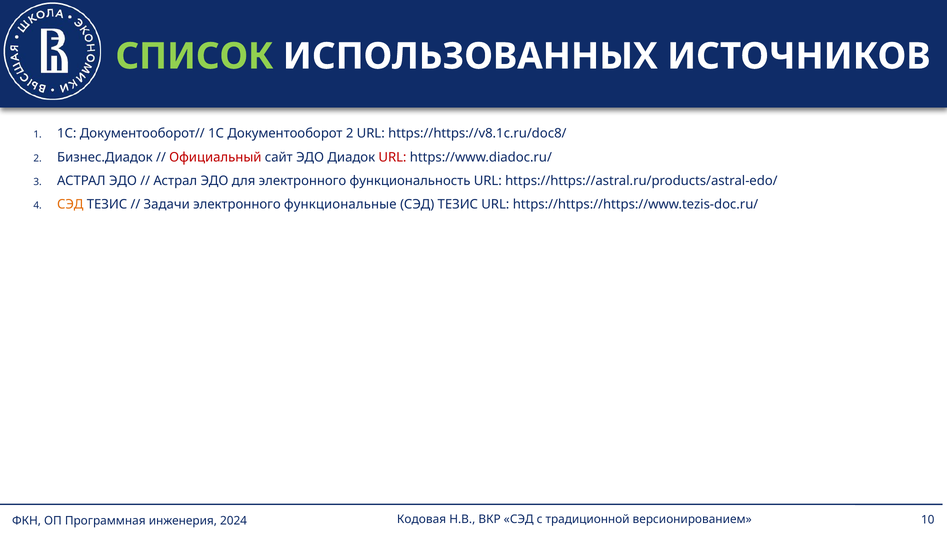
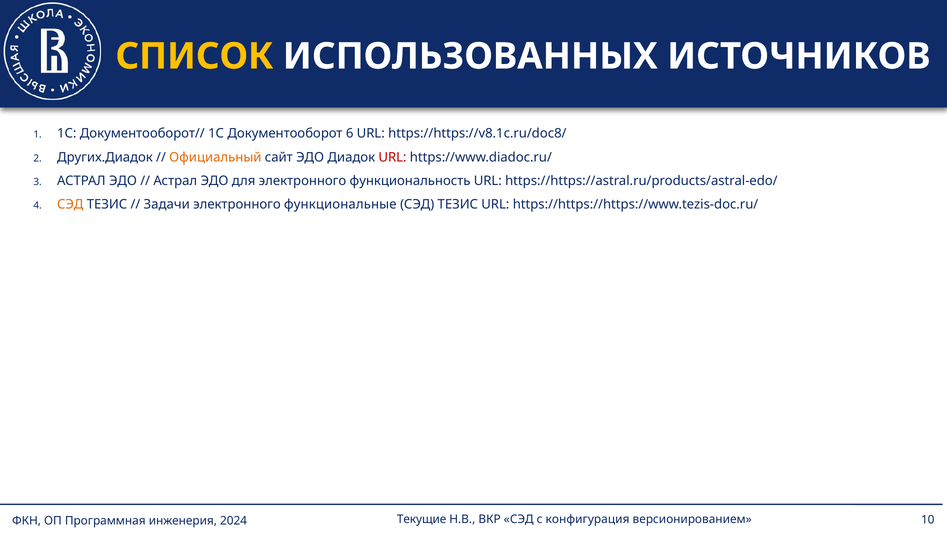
СПИСОК colour: light green -> yellow (194, 56)
Документооборот 2: 2 -> 6 (350, 133)
Бизнес.Диадок: Бизнес.Диадок -> Других.Диадок (105, 157)
Официальный colour: red -> orange (215, 157)
Кодовая: Кодовая -> Текущие (422, 519)
традиционной: традиционной -> конфигурация (588, 519)
